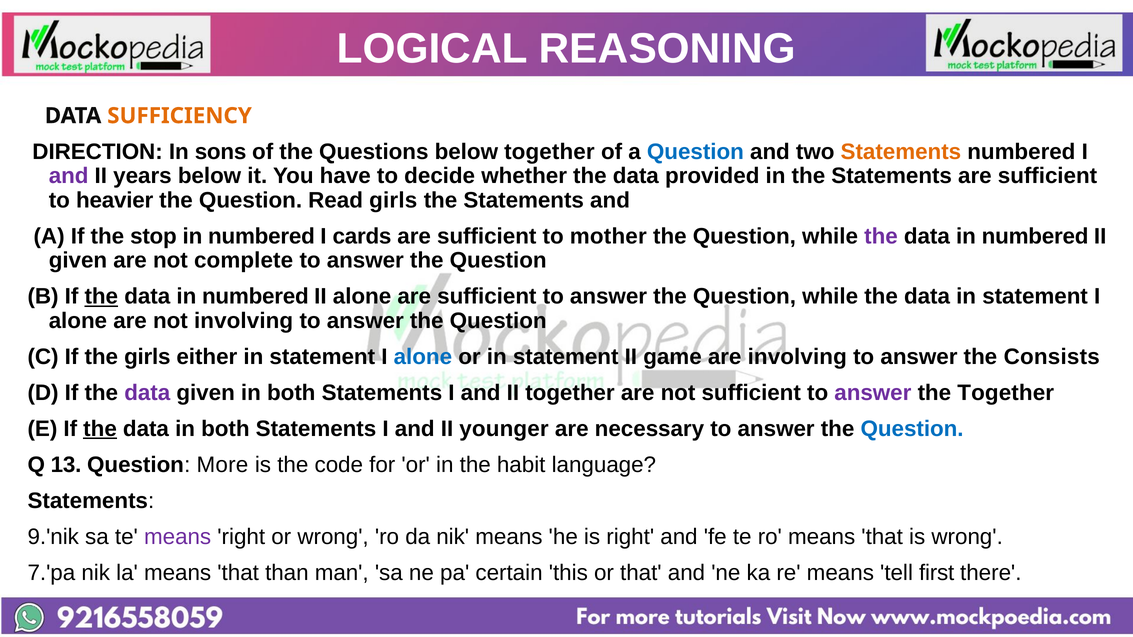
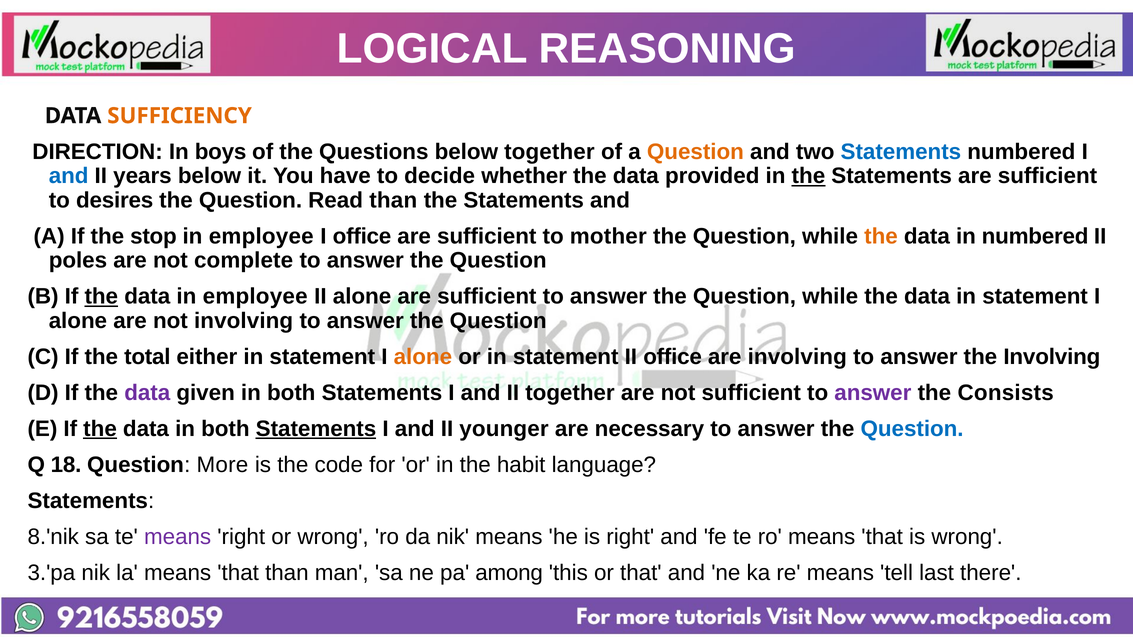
sons: sons -> boys (221, 152)
Question colour: blue -> orange (695, 152)
Statements colour: orange -> blue (901, 152)
and colour: purple -> blue (69, 176)
the underline: none -> present (808, 176)
heavier: heavier -> desires (115, 200)
Read girls: girls -> than (393, 200)
numbered: numbered -> employee (261, 236)
I cards: cards -> office (362, 236)
the colour: purple -> orange (881, 236)
given: given -> poles (78, 261)
numbered: numbered -> employee (255, 297)
the girls: girls -> total (147, 357)
alone colour: blue -> orange (423, 357)
II game: game -> office (673, 357)
the Consists: Consists -> Involving (1052, 357)
the Together: Together -> Consists (1006, 393)
Statements underline: none -> present (316, 429)
13: 13 -> 18 (66, 465)
9.'nik: 9.'nik -> 8.'nik (53, 537)
7.'pa: 7.'pa -> 3.'pa (51, 573)
certain: certain -> among (509, 573)
first: first -> last (937, 573)
